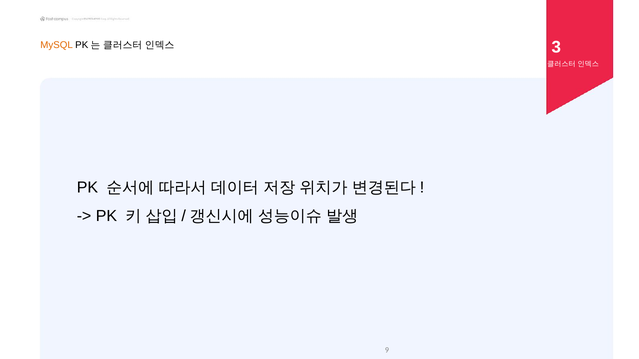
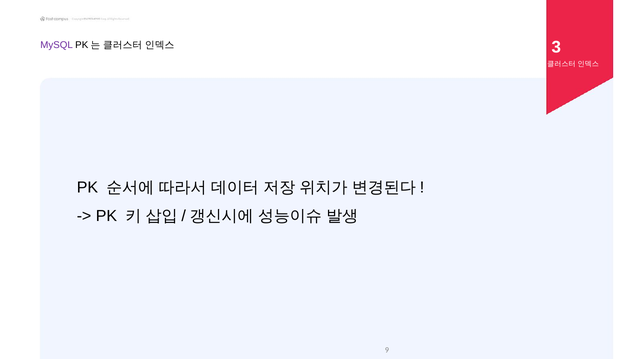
MySQL colour: orange -> purple (57, 45)
